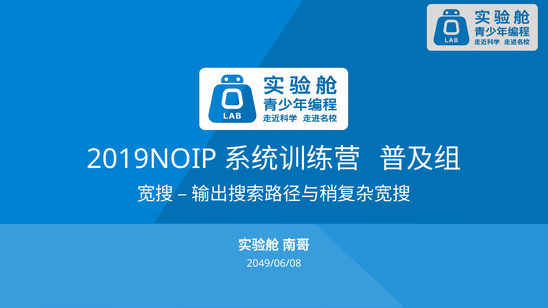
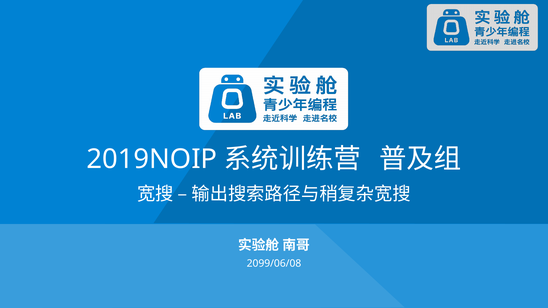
2049/06/08: 2049/06/08 -> 2099/06/08 (274, 264)
